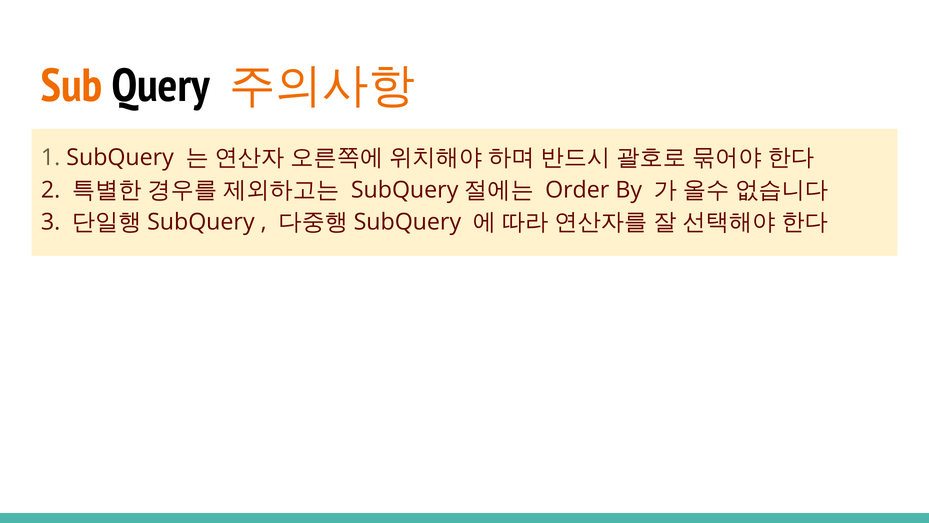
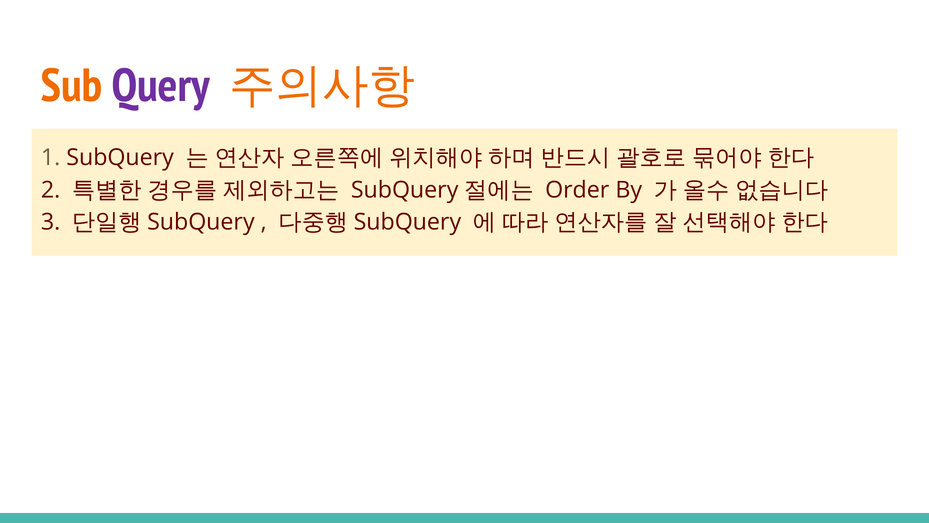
Query colour: black -> purple (161, 86)
